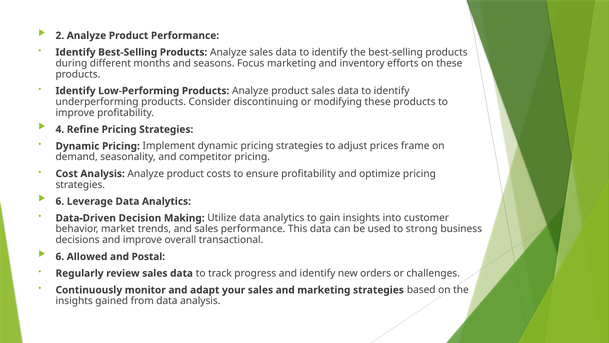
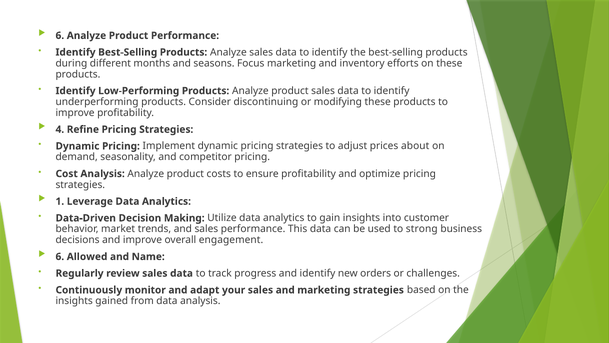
2: 2 -> 6 (60, 36)
frame: frame -> about (415, 146)
6: 6 -> 1 (60, 201)
transactional: transactional -> engagement (231, 240)
Postal: Postal -> Name (148, 256)
